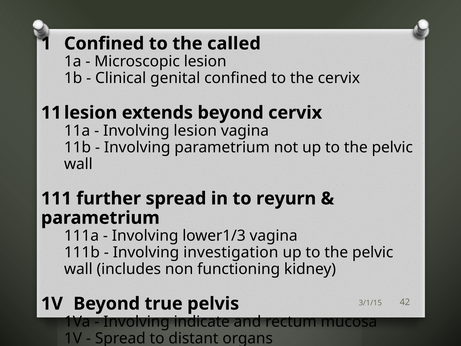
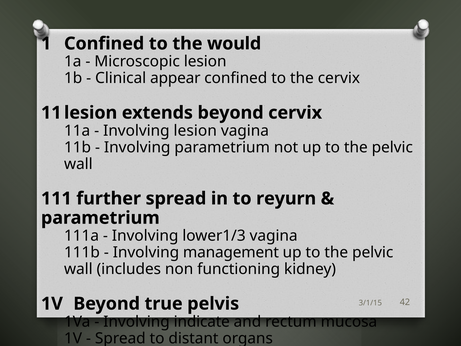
called: called -> would (234, 44)
genital: genital -> appear (175, 78)
investigation: investigation -> management (231, 252)
